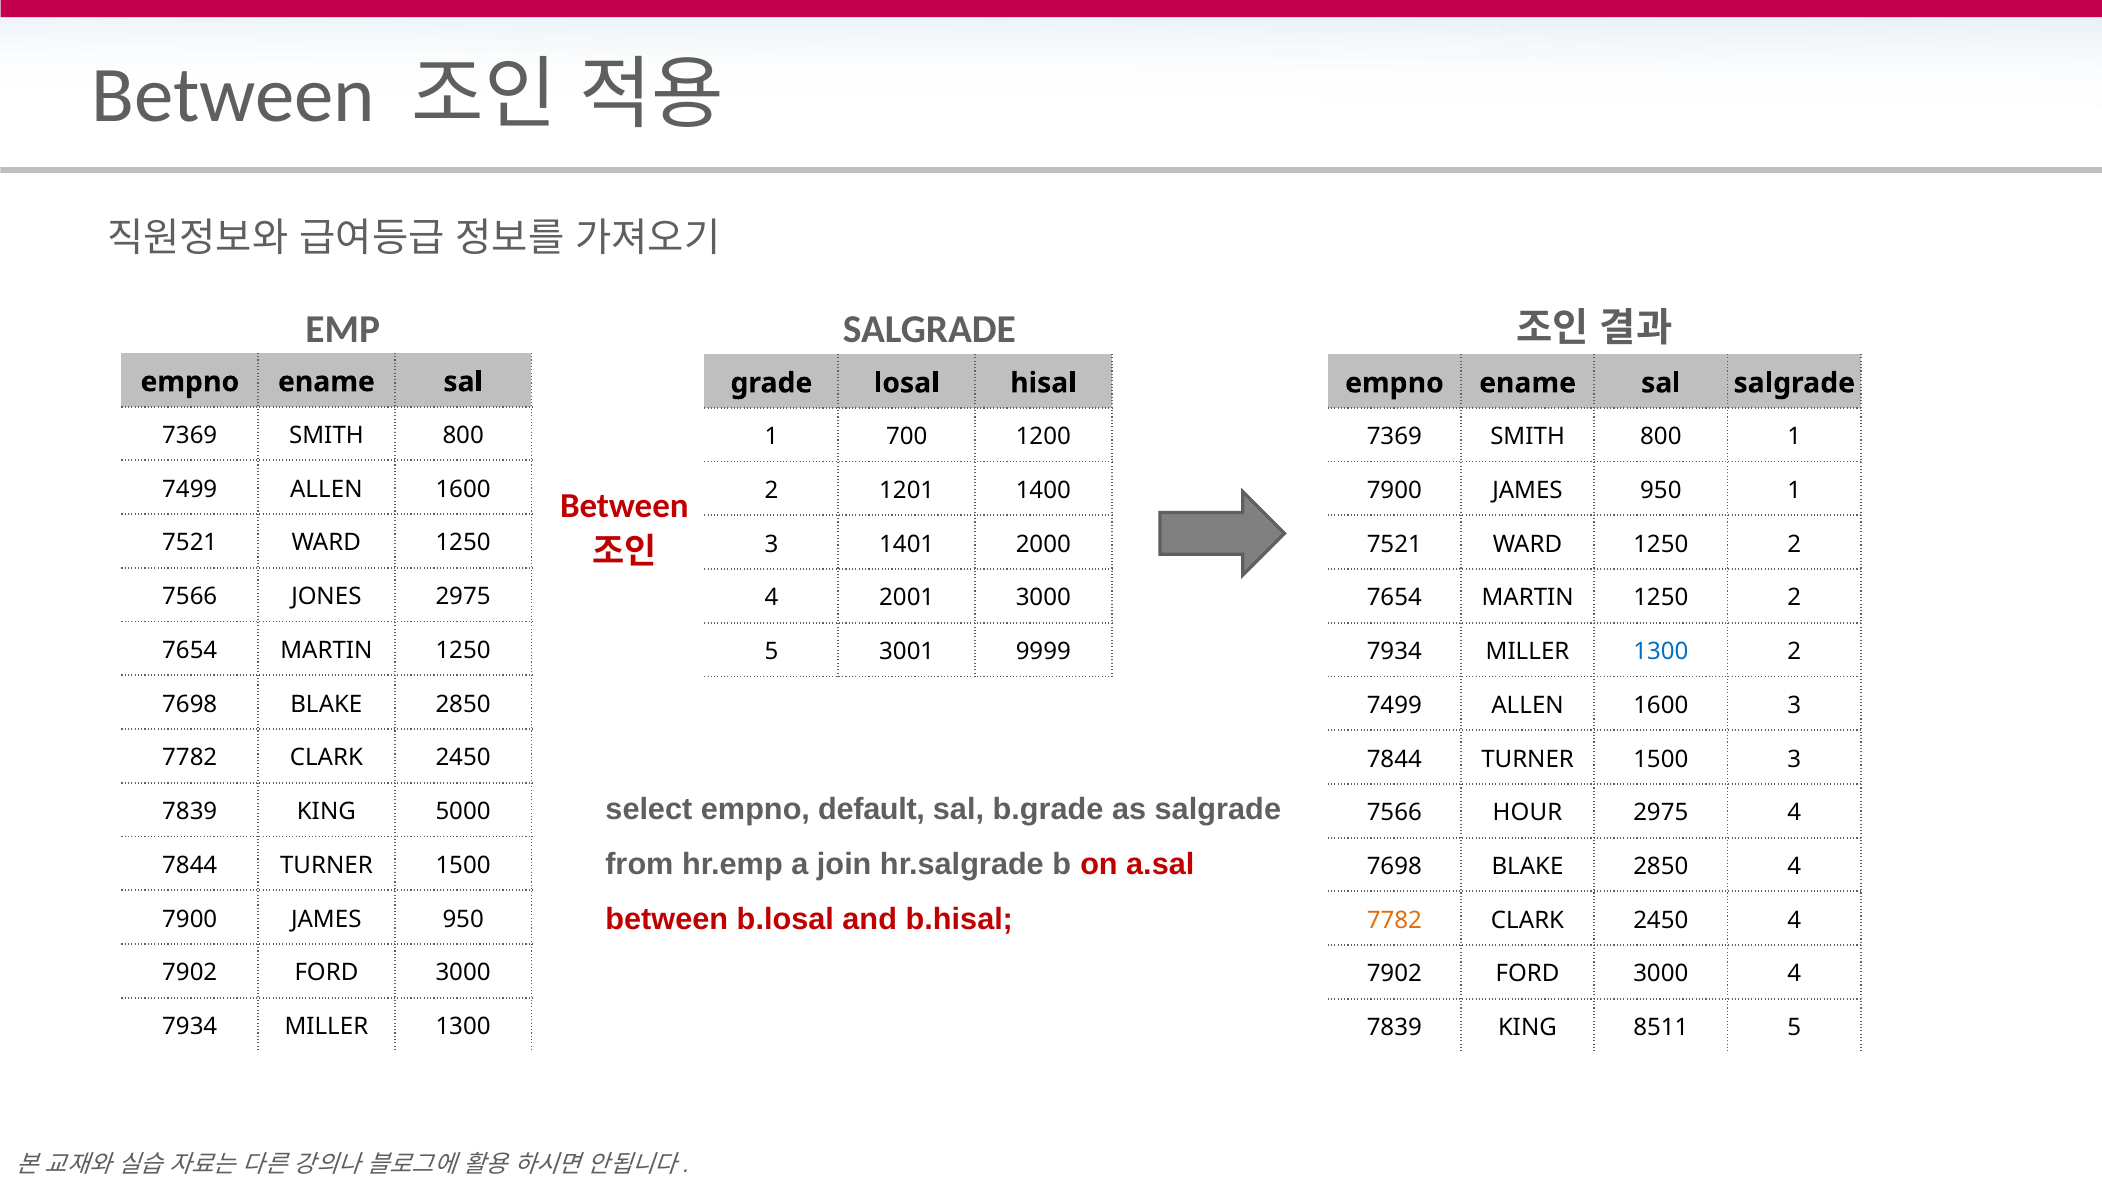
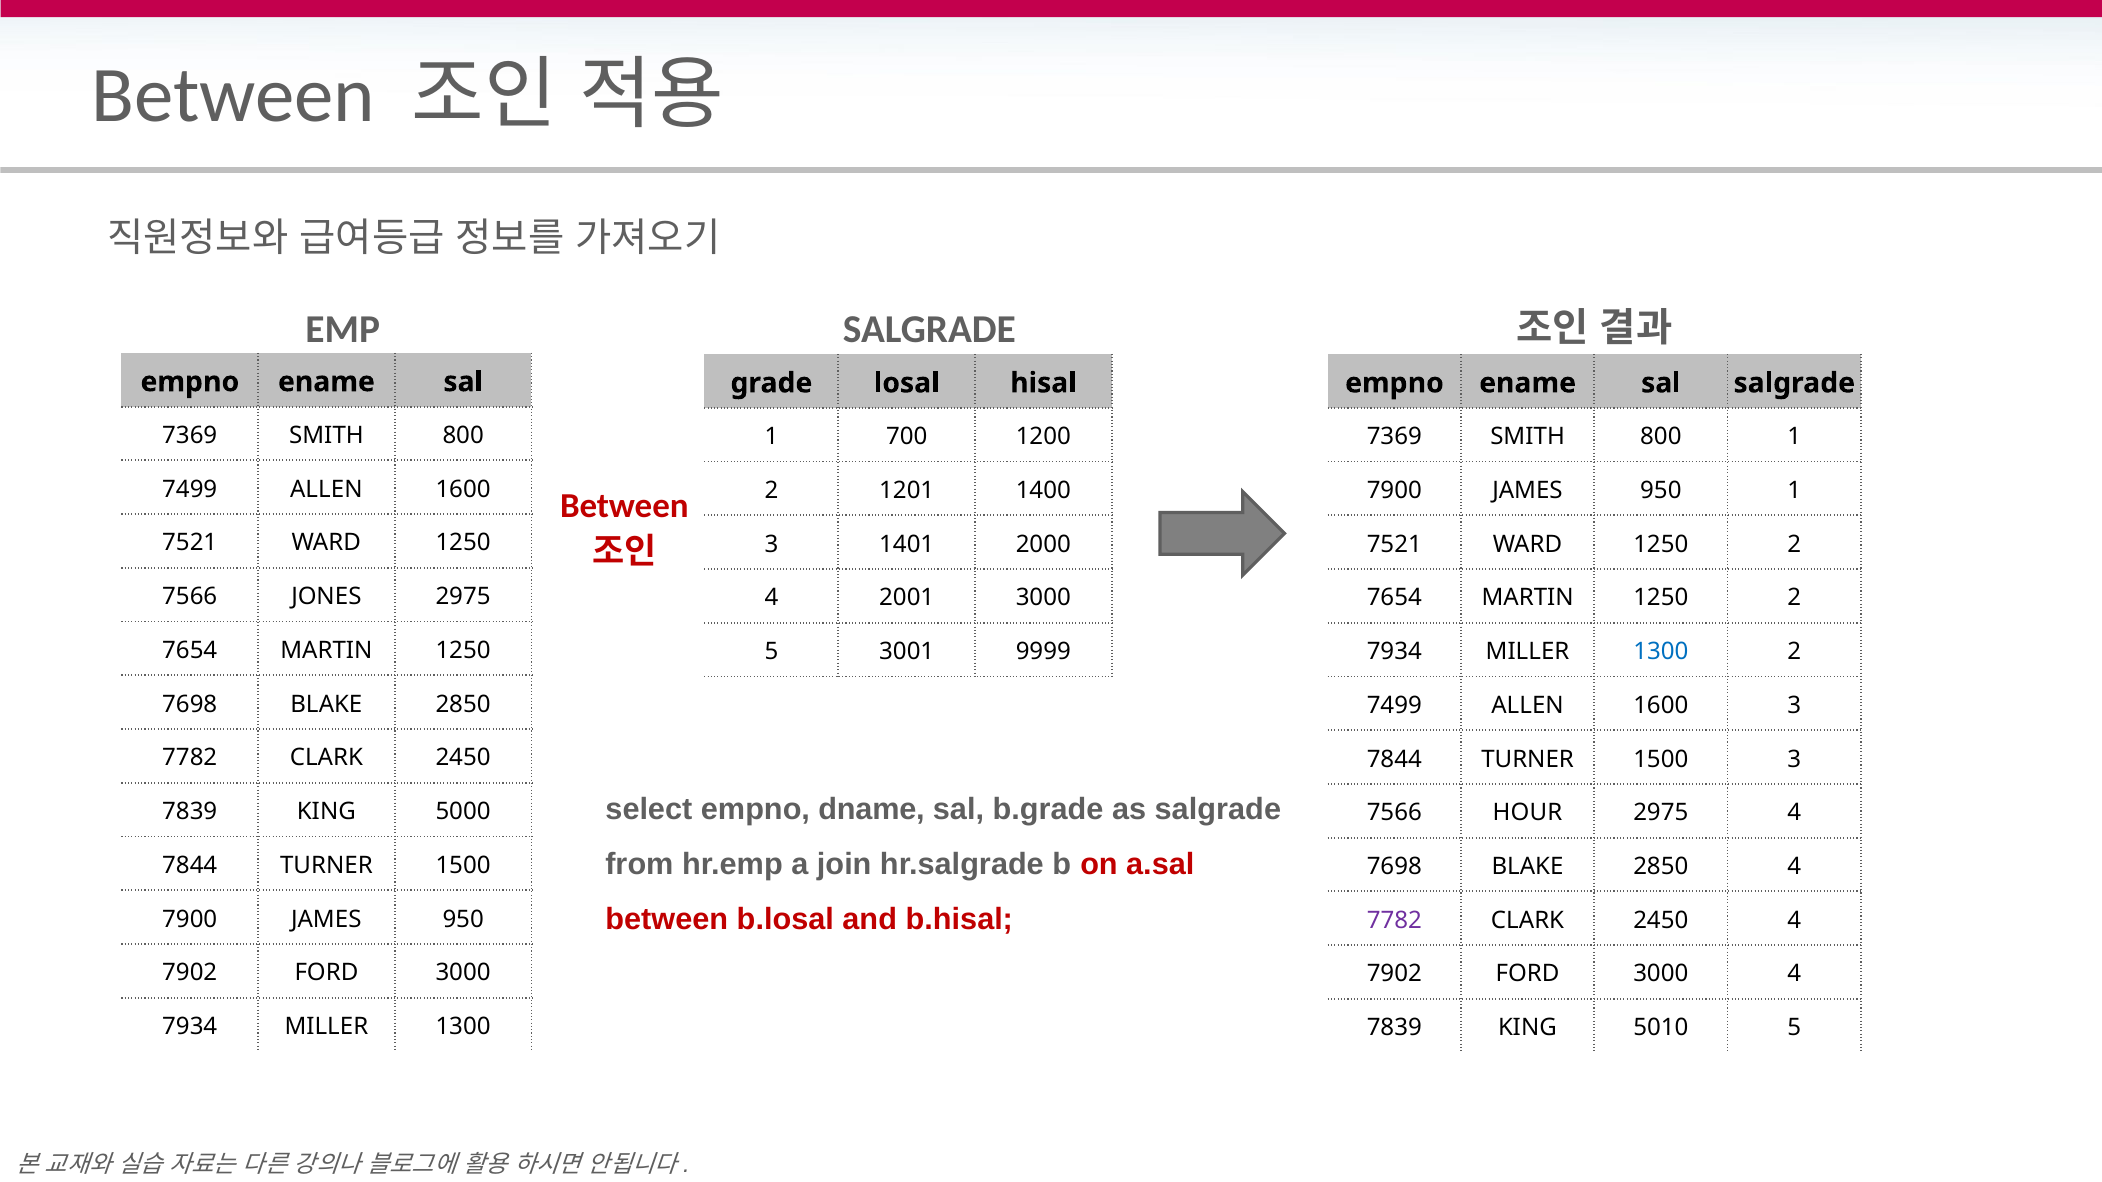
default: default -> dname (872, 809)
7782 colour: orange -> purple (1394, 921)
8511: 8511 -> 5010 (1661, 1028)
